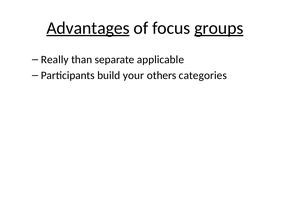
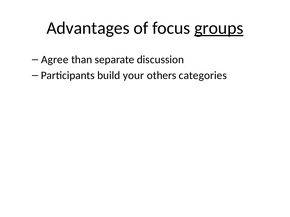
Advantages underline: present -> none (88, 28)
Really: Really -> Agree (55, 60)
applicable: applicable -> discussion (160, 60)
